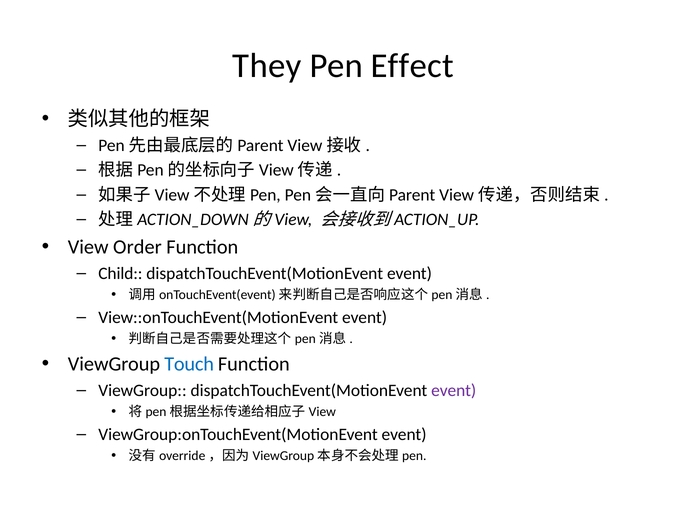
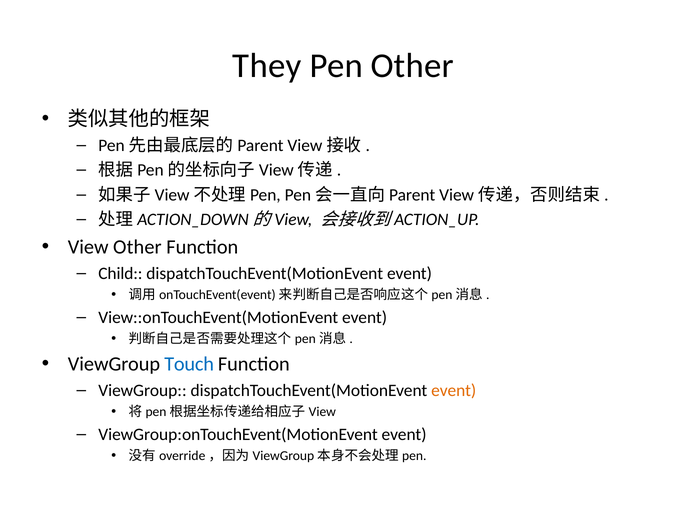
Pen Effect: Effect -> Other (412, 66)
View Order: Order -> Other (137, 247)
event colour: purple -> orange (454, 391)
